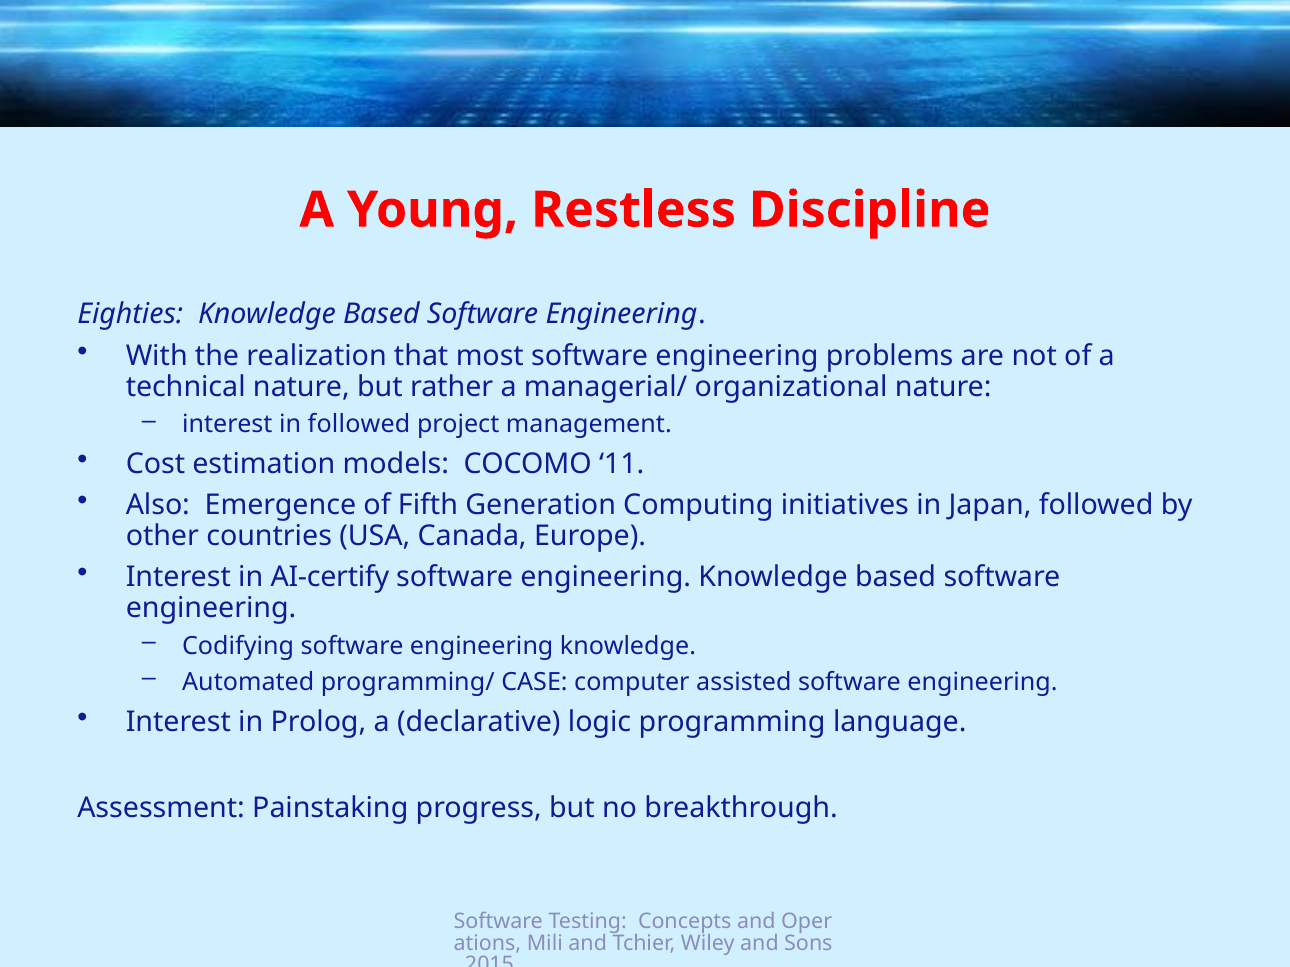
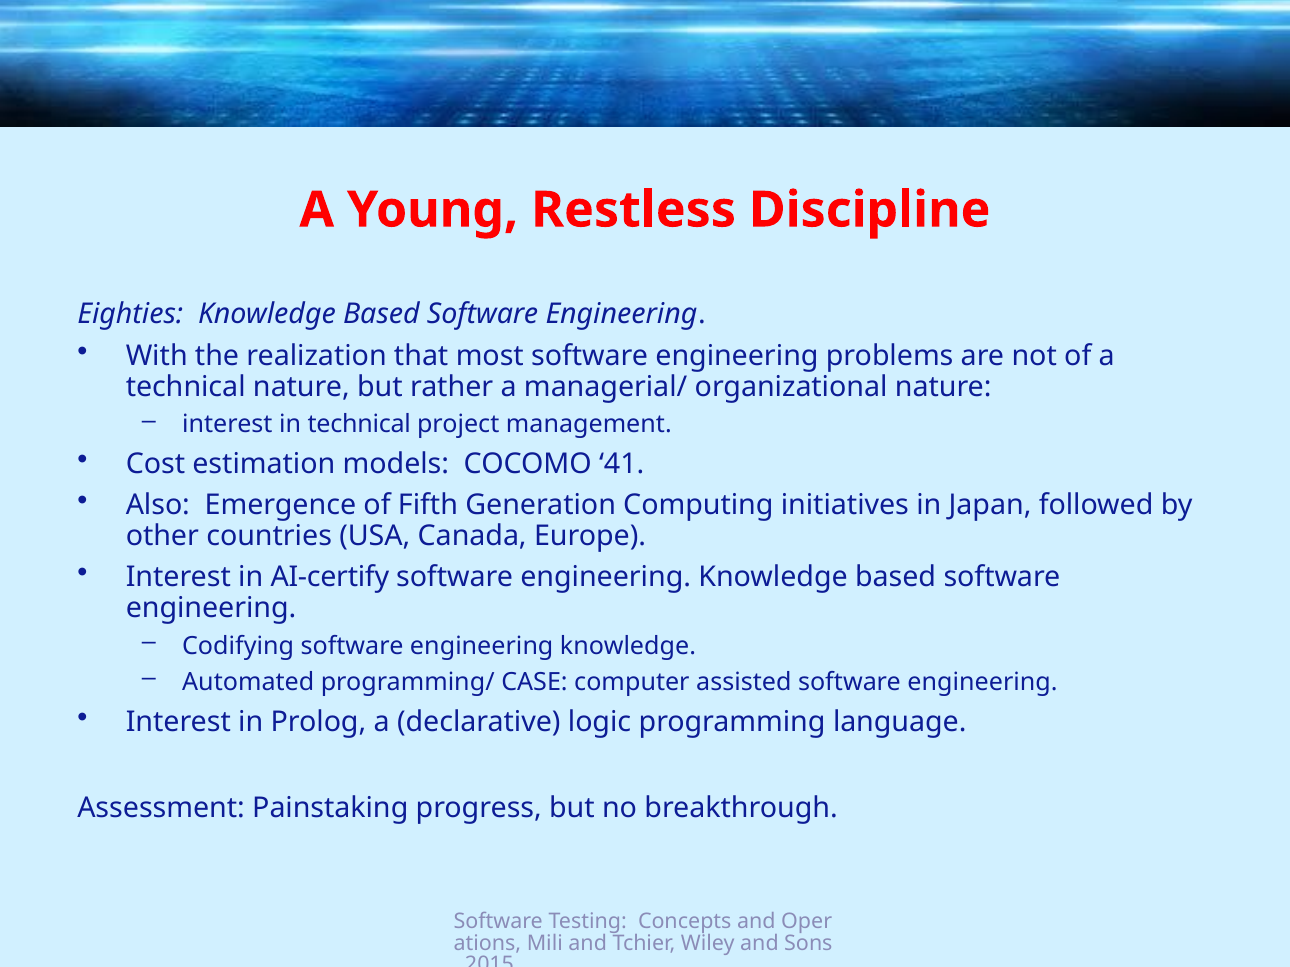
in followed: followed -> technical (359, 424)
11: 11 -> 41 (622, 464)
